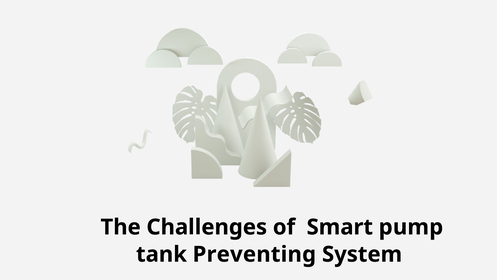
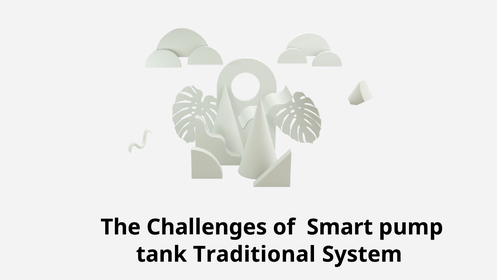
Preventing: Preventing -> Traditional (254, 254)
